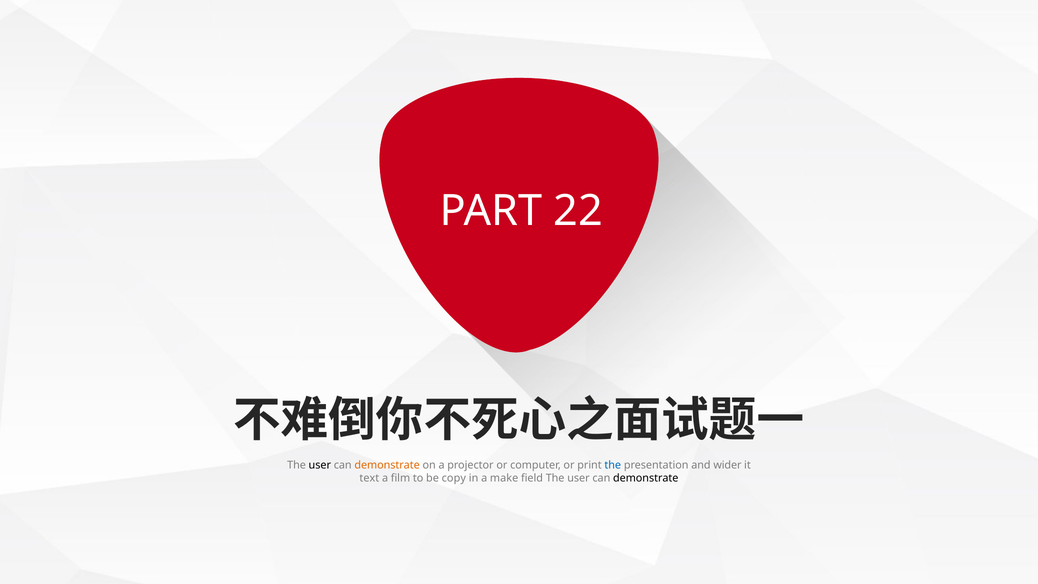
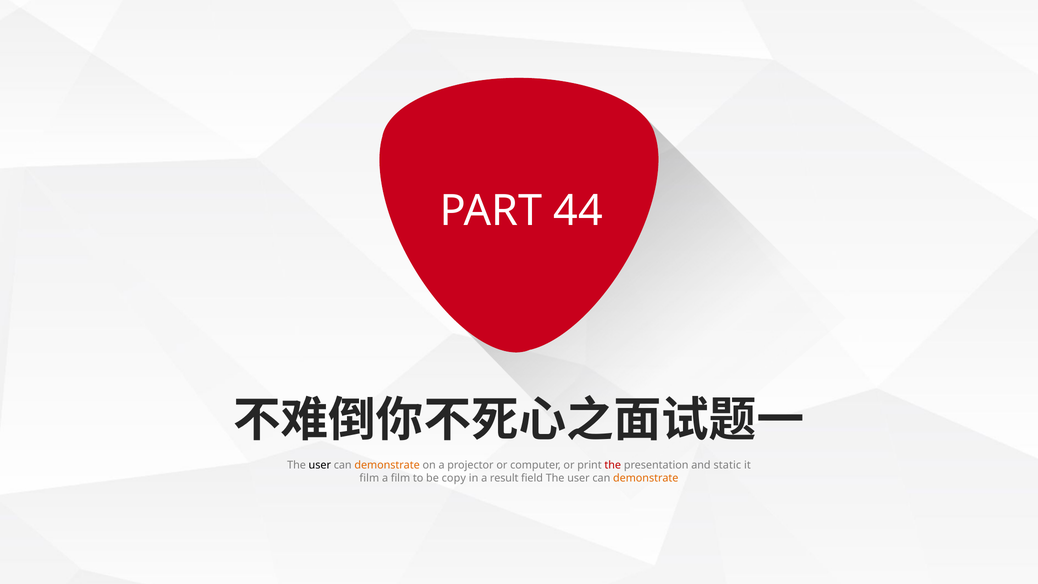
22: 22 -> 44 (578, 211)
the colour: blue -> red (613, 465)
wider: wider -> static (727, 465)
text: text -> film (369, 478)
make: make -> result (504, 478)
demonstrate colour: black -> orange (646, 478)
